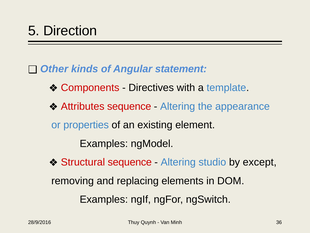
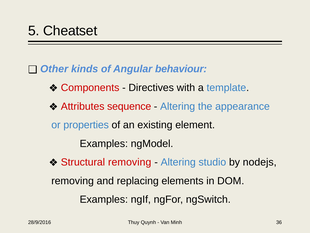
Direction: Direction -> Cheatset (70, 31)
statement: statement -> behaviour (181, 69)
Structural sequence: sequence -> removing (130, 162)
except: except -> nodejs (260, 162)
